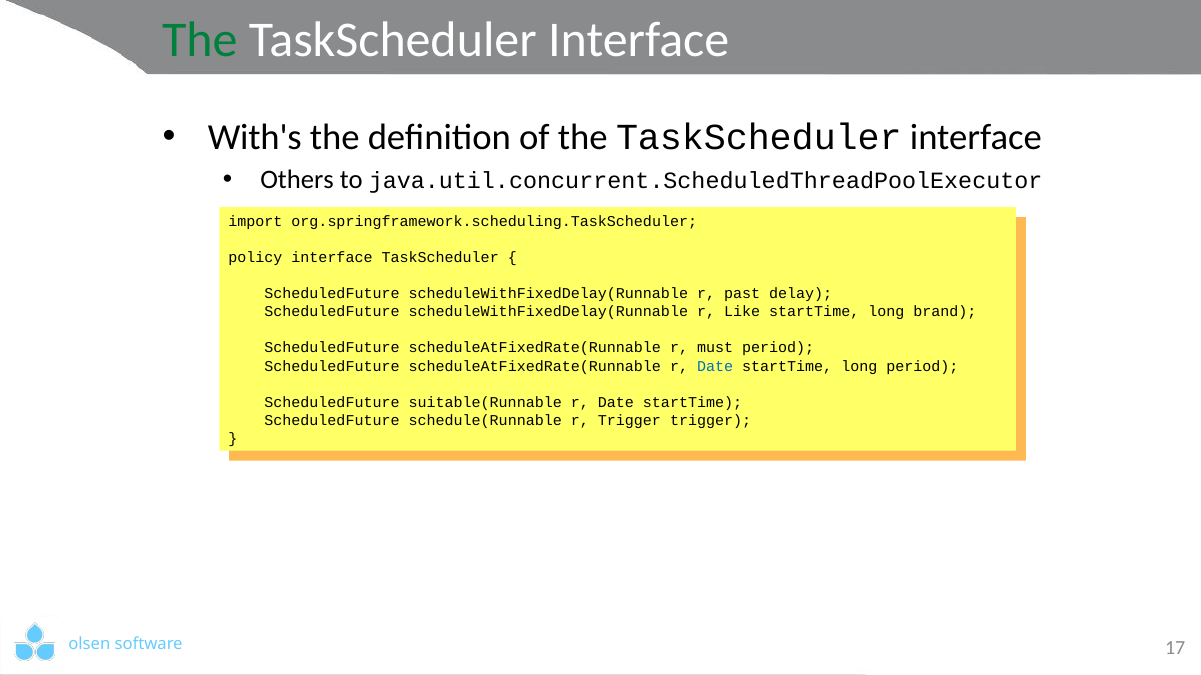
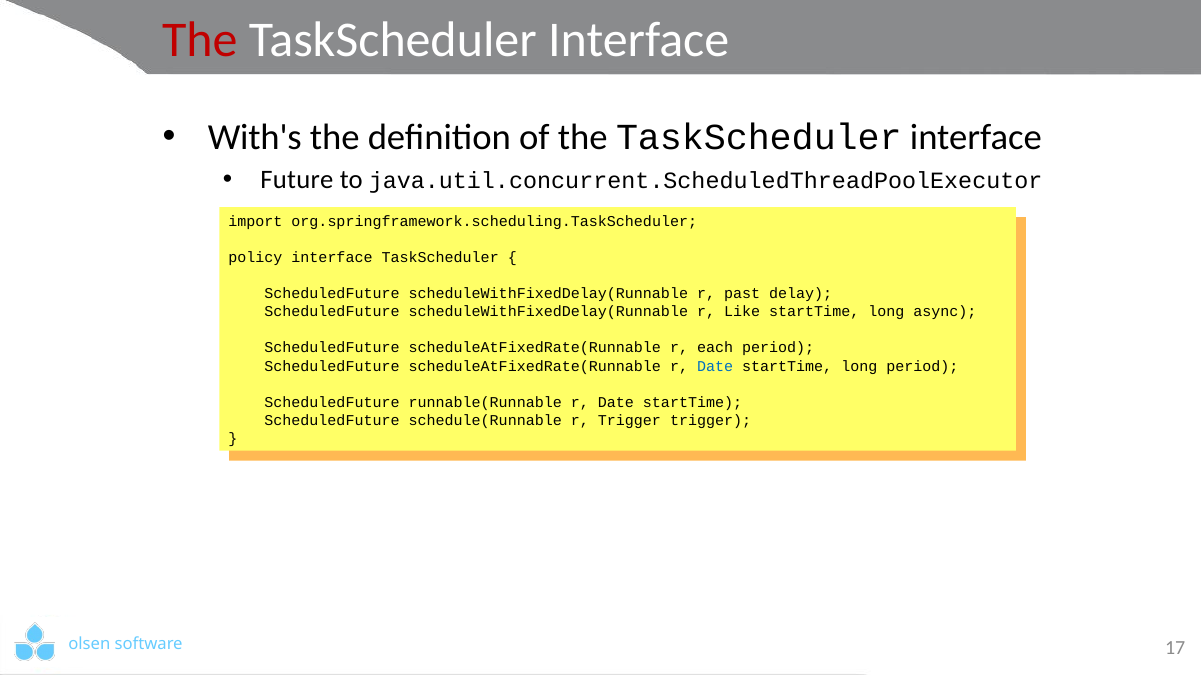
The colour: green -> red (200, 40)
Others: Others -> Future (297, 180)
brand: brand -> async (945, 312)
must: must -> each (715, 348)
suitable(Runnable: suitable(Runnable -> runnable(Runnable (485, 403)
